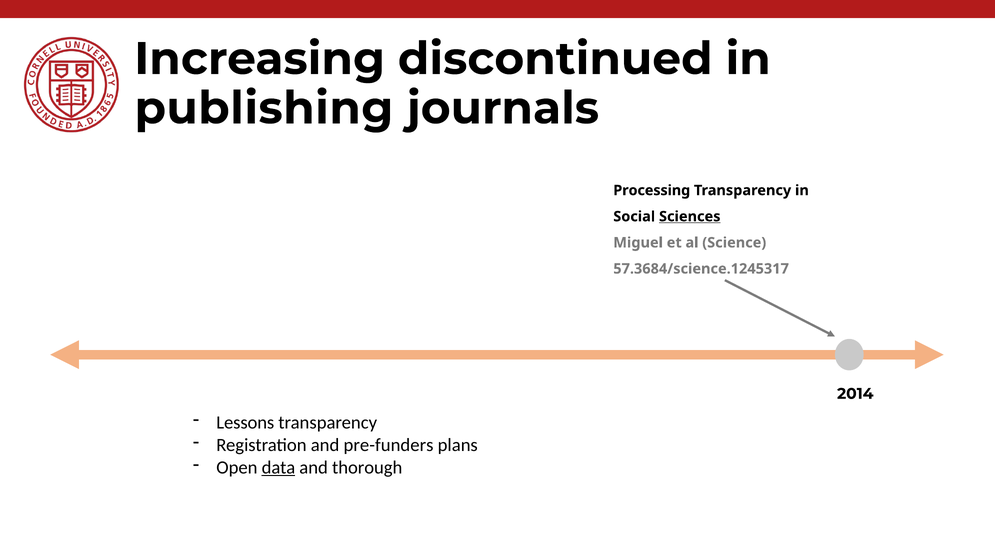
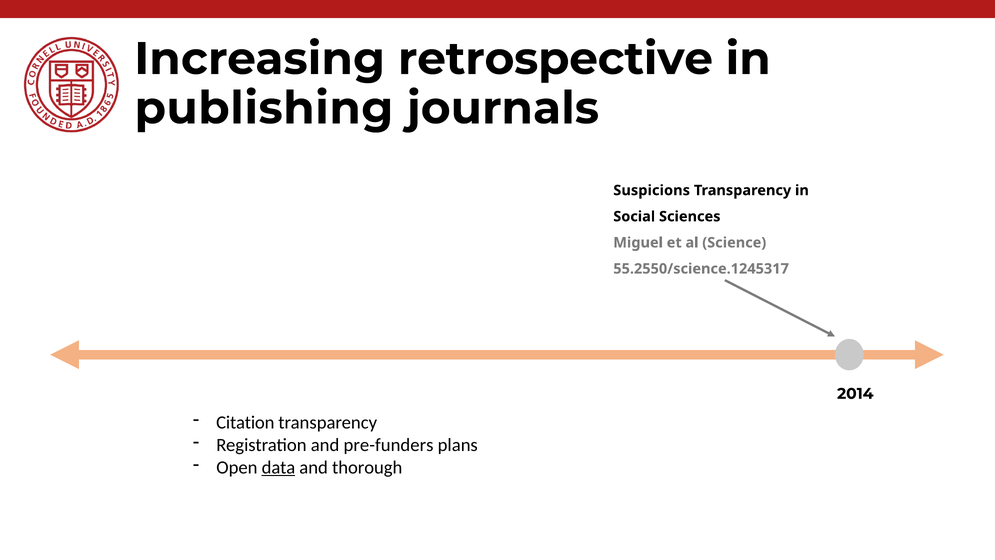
discontinued: discontinued -> retrospective (555, 59)
Processing: Processing -> Suspicions (652, 190)
Sciences underline: present -> none (690, 216)
57.3684/science.1245317: 57.3684/science.1245317 -> 55.2550/science.1245317 (701, 269)
Lessons: Lessons -> Citation (245, 423)
